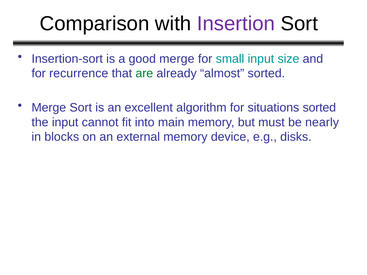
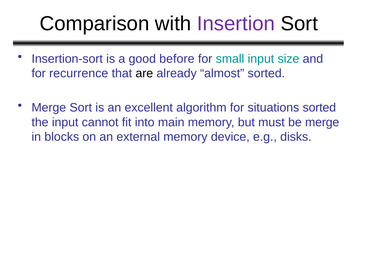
good merge: merge -> before (177, 59)
are colour: green -> black (144, 73)
be nearly: nearly -> merge (322, 122)
